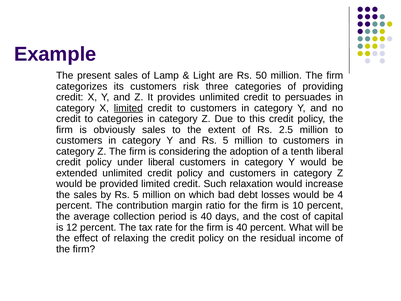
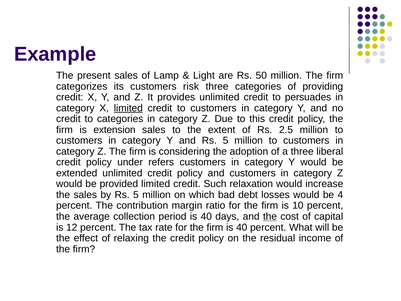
obviously: obviously -> extension (115, 130)
a tenth: tenth -> three (302, 151)
under liberal: liberal -> refers (161, 162)
the underline: none -> present (270, 216)
